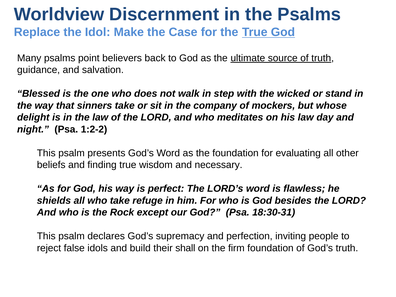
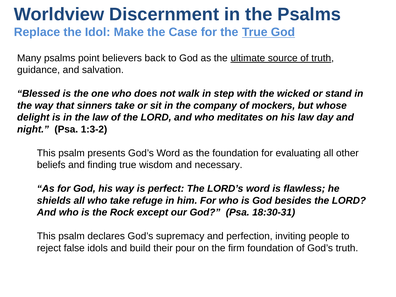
1:2-2: 1:2-2 -> 1:3-2 (94, 129)
shall: shall -> pour (185, 248)
